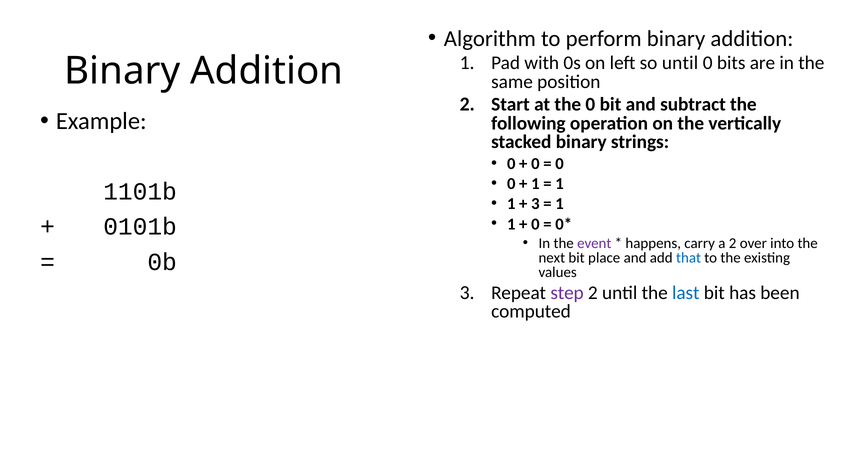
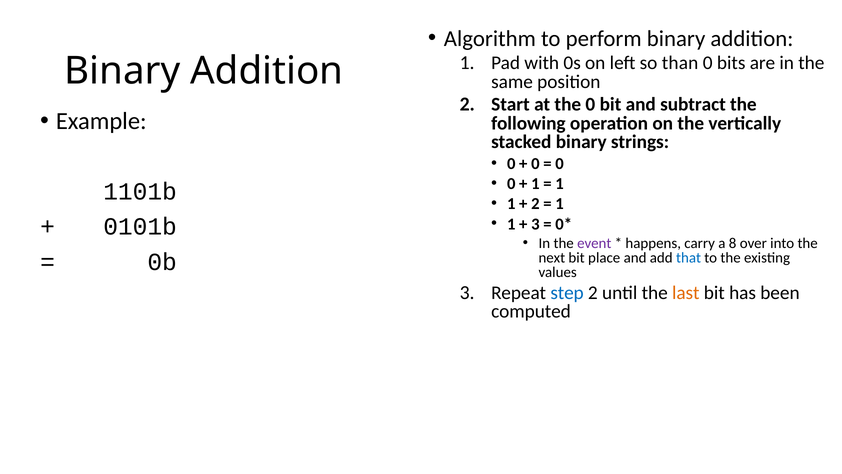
so until: until -> than (680, 63)
3: 3 -> 2 (535, 204)
0: 0 -> 3 (535, 224)
a 2: 2 -> 8 (733, 243)
step colour: purple -> blue (567, 293)
last colour: blue -> orange (686, 293)
